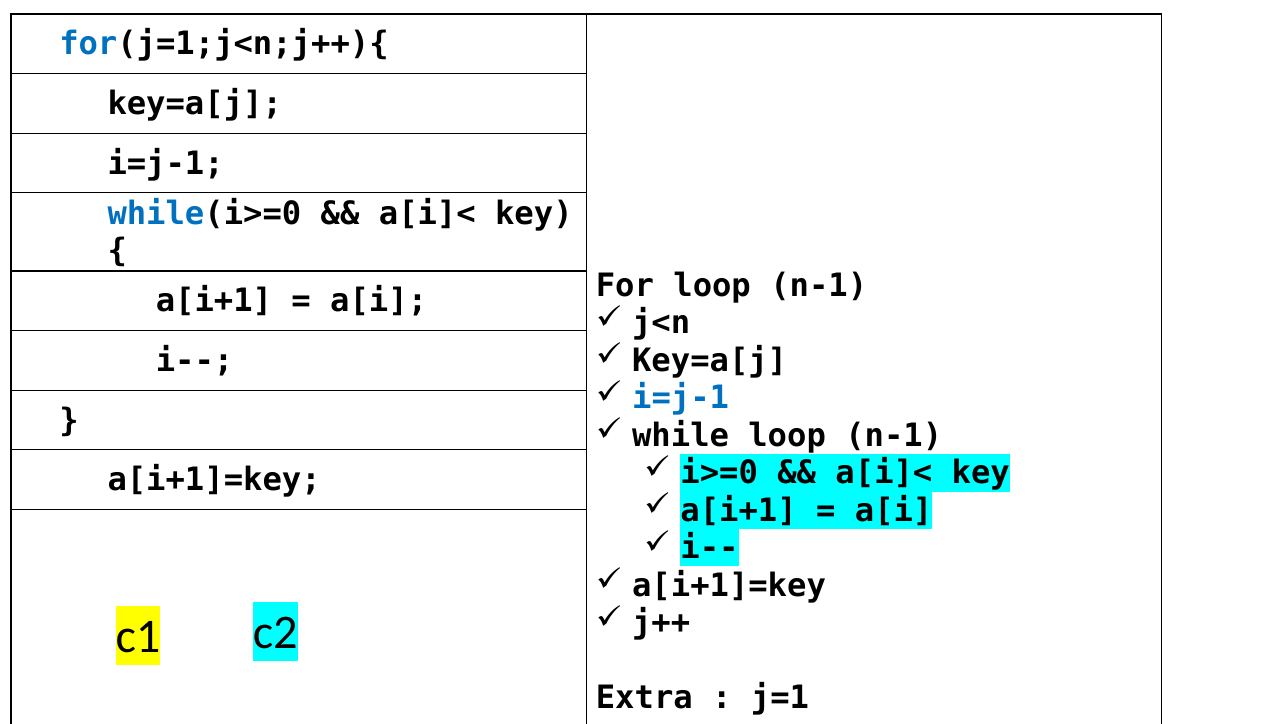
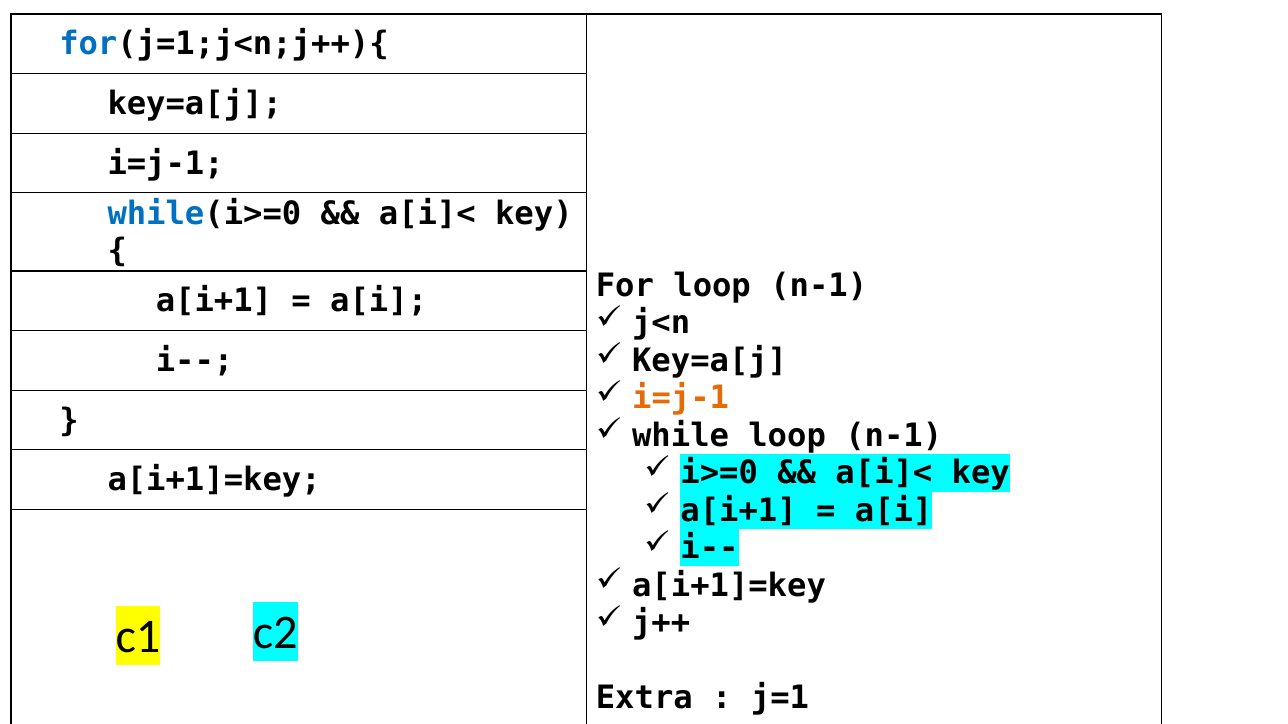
i=j-1 colour: blue -> orange (681, 399)
